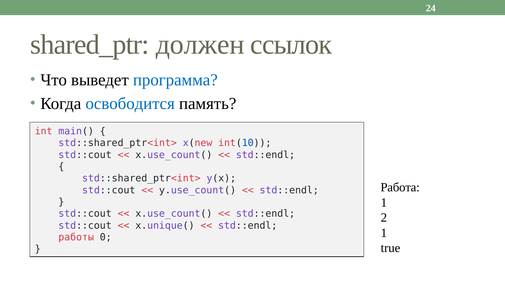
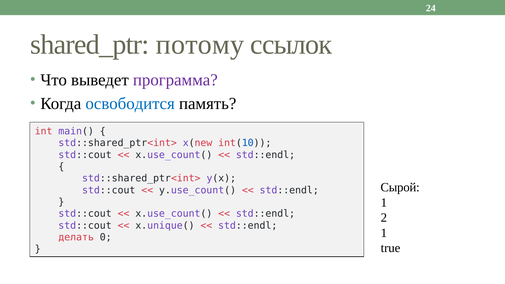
должен: должен -> потому (200, 45)
программа colour: blue -> purple (175, 80)
Работа: Работа -> Сырой (400, 187)
работы: работы -> делать (76, 237)
